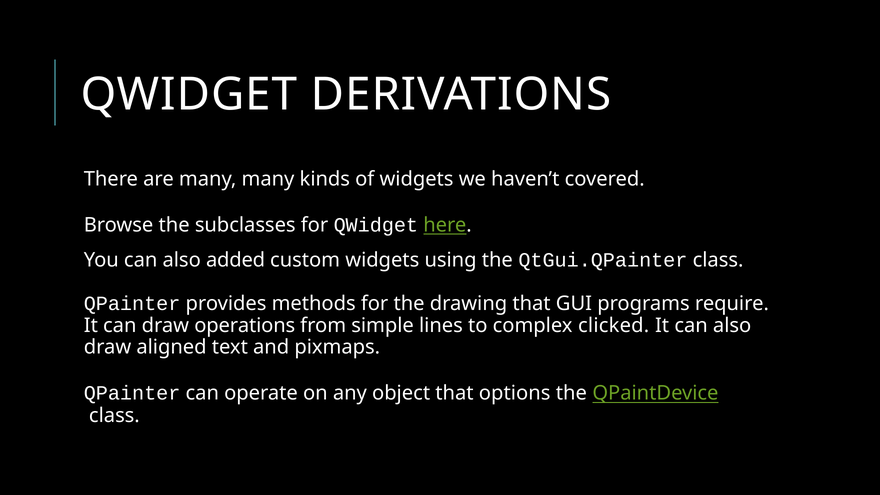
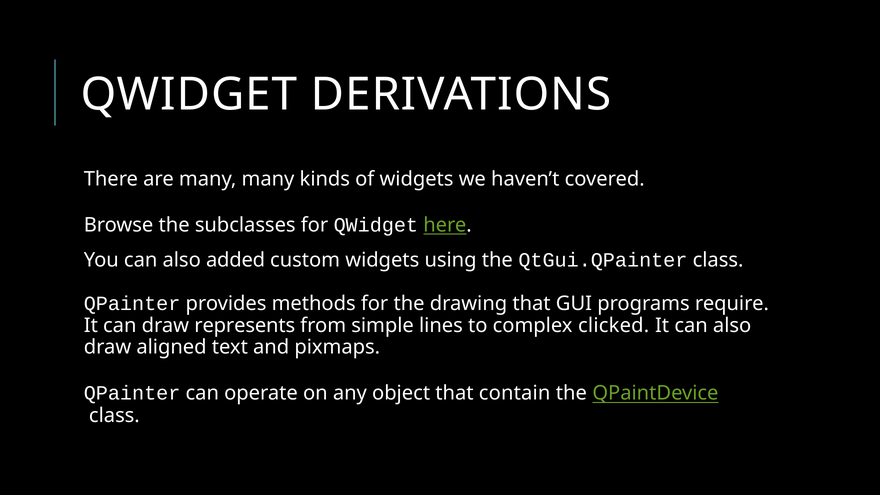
operations: operations -> represents (245, 325)
options: options -> contain (515, 393)
